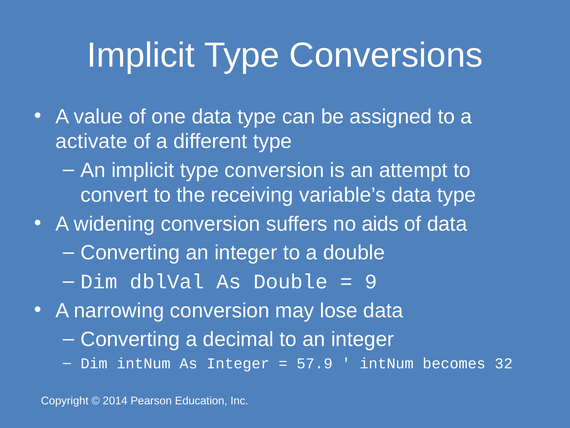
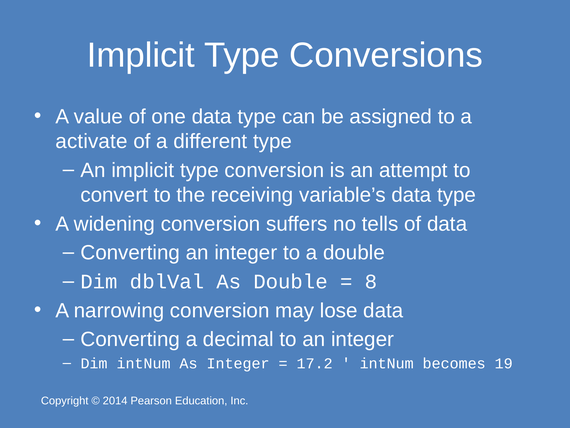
aids: aids -> tells (380, 224)
9: 9 -> 8 (371, 281)
57.9: 57.9 -> 17.2 (315, 363)
32: 32 -> 19 (504, 363)
